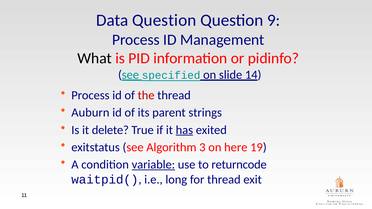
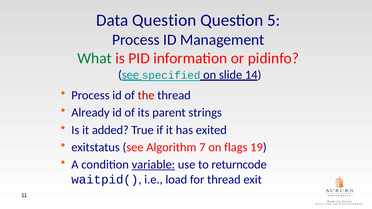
9: 9 -> 5 (274, 20)
What colour: black -> green (95, 58)
Auburn: Auburn -> Already (90, 113)
delete: delete -> added (110, 130)
has underline: present -> none (184, 130)
3: 3 -> 7 (202, 147)
here: here -> flags (236, 147)
long: long -> load (176, 180)
